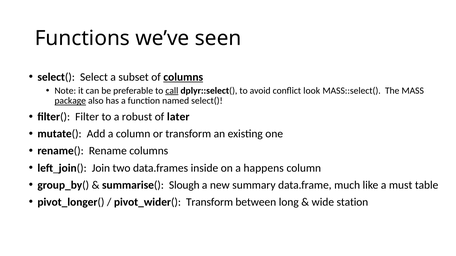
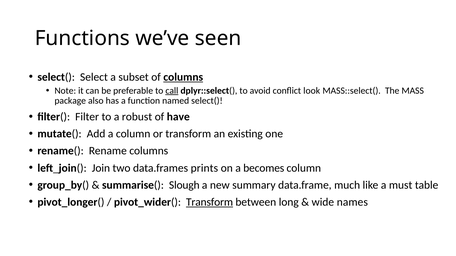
package underline: present -> none (70, 101)
later: later -> have (178, 117)
inside: inside -> prints (204, 168)
happens: happens -> becomes (264, 168)
Transform underline: none -> present (210, 202)
station: station -> names (352, 202)
